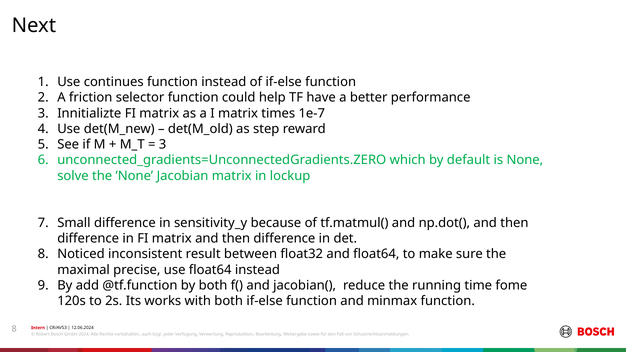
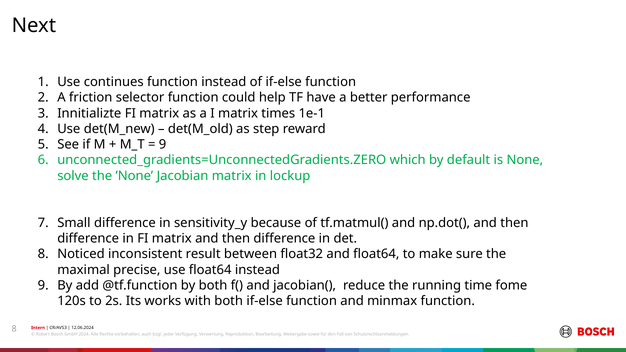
1e-7: 1e-7 -> 1e-1 (312, 113)
3: 3 -> 9 (163, 145)
